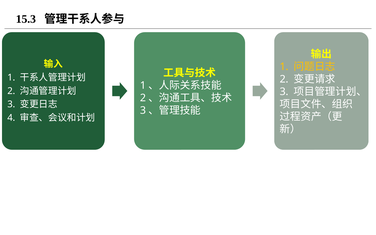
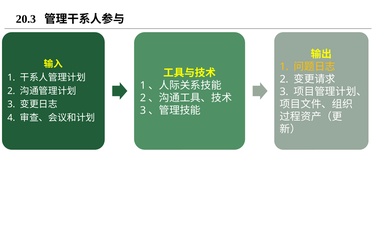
15.3: 15.3 -> 20.3 (26, 19)
